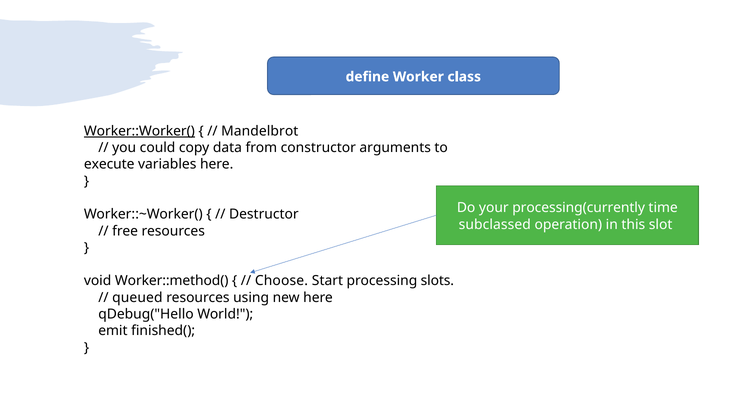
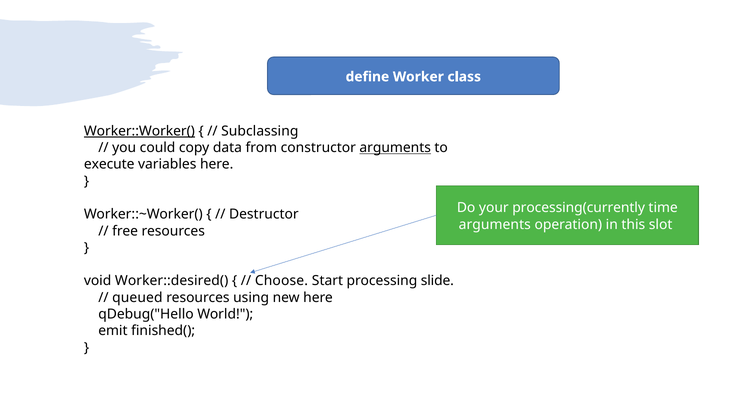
Mandelbrot: Mandelbrot -> Subclassing (260, 131)
arguments underline: none -> present (395, 148)
subclassed: subclassed -> arguments (495, 224)
Worker::method(: Worker::method( -> Worker::desired( (172, 281)
slots: slots -> slide (437, 281)
